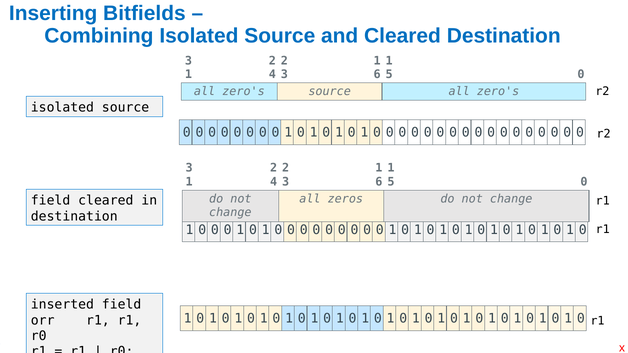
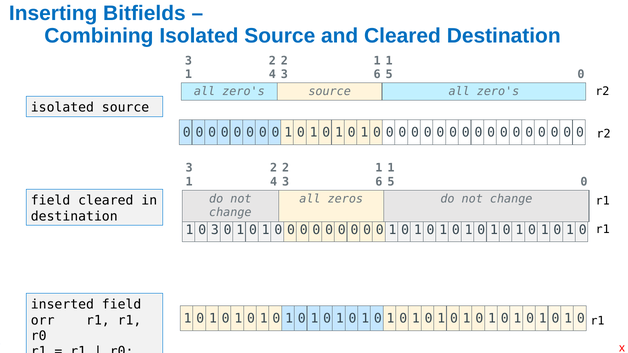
0: 0 -> 3 (215, 230)
